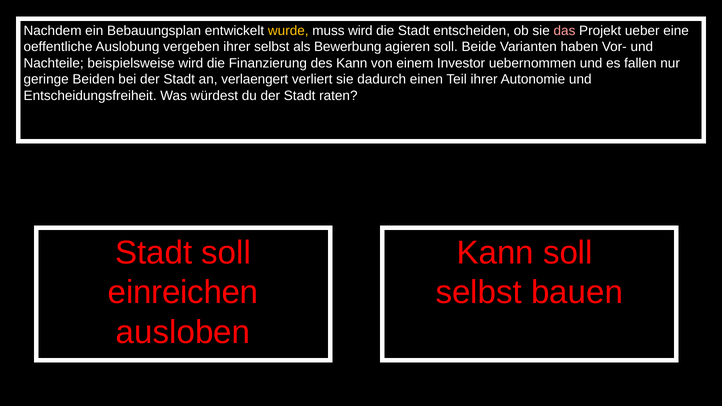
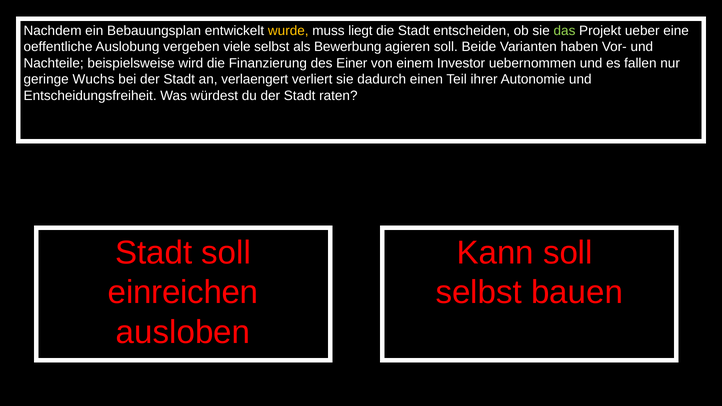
muss wird: wird -> liegt (360, 31)
das colour: pink -> light green (564, 31)
vergeben ihrer: ihrer -> viele (237, 47)
des Kann: Kann -> Einer (352, 63)
Beiden: Beiden -> Wuchs (93, 79)
